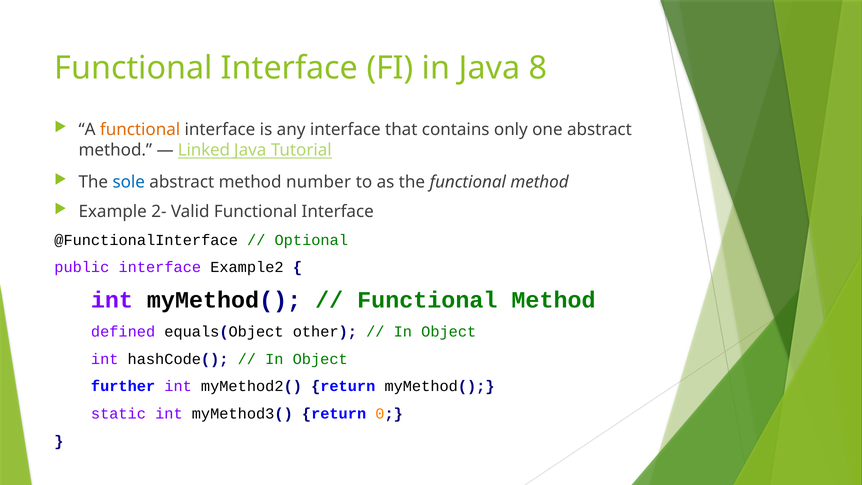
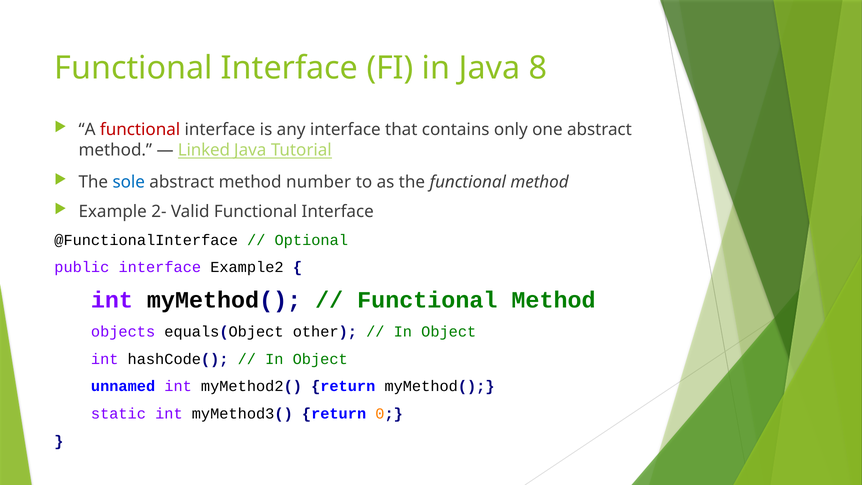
functional colour: orange -> red (140, 130)
defined: defined -> objects (123, 332)
further: further -> unnamed (123, 386)
